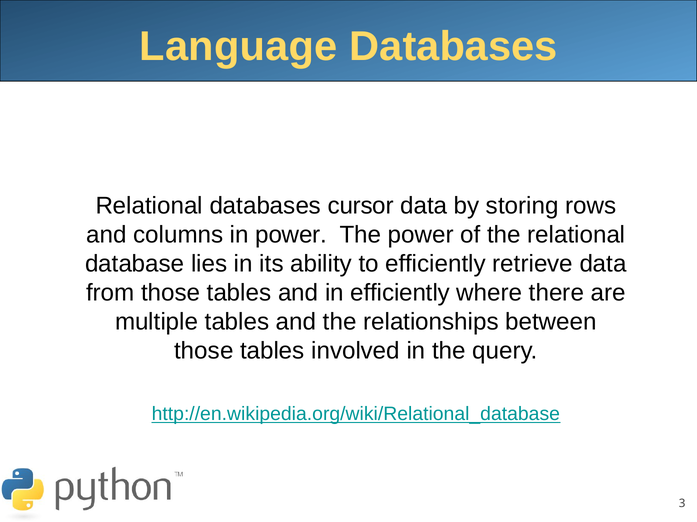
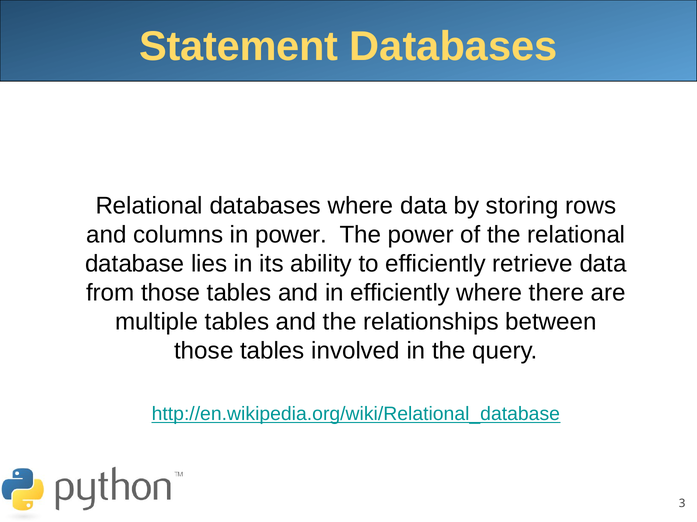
Language: Language -> Statement (239, 46)
databases cursor: cursor -> where (361, 206)
